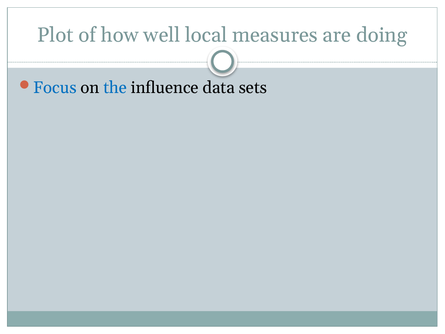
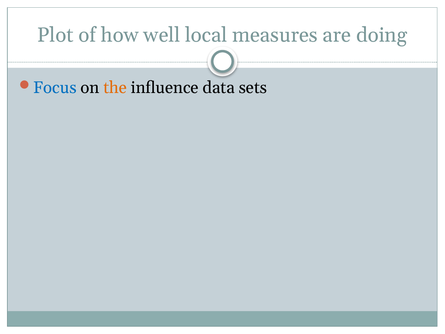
the colour: blue -> orange (115, 88)
